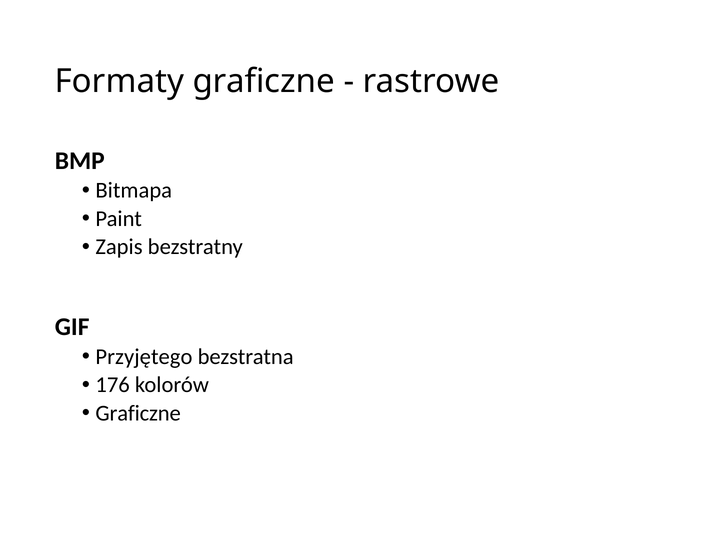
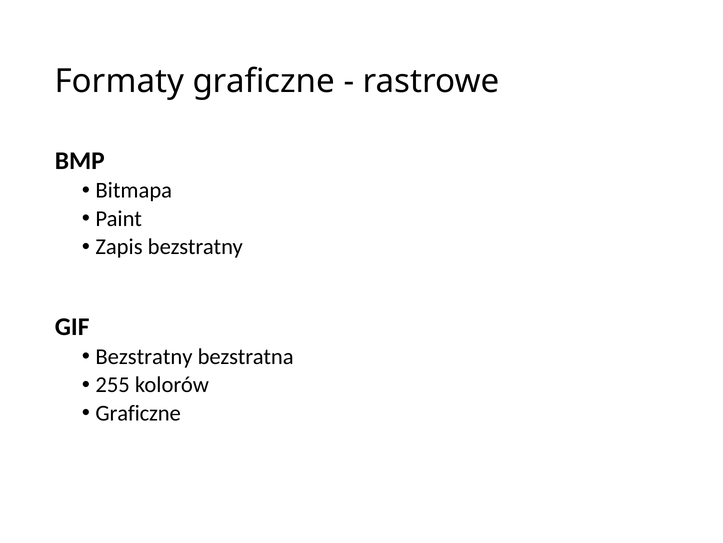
Przyjętego: Przyjętego -> Bezstratny (144, 356)
176: 176 -> 255 (113, 384)
